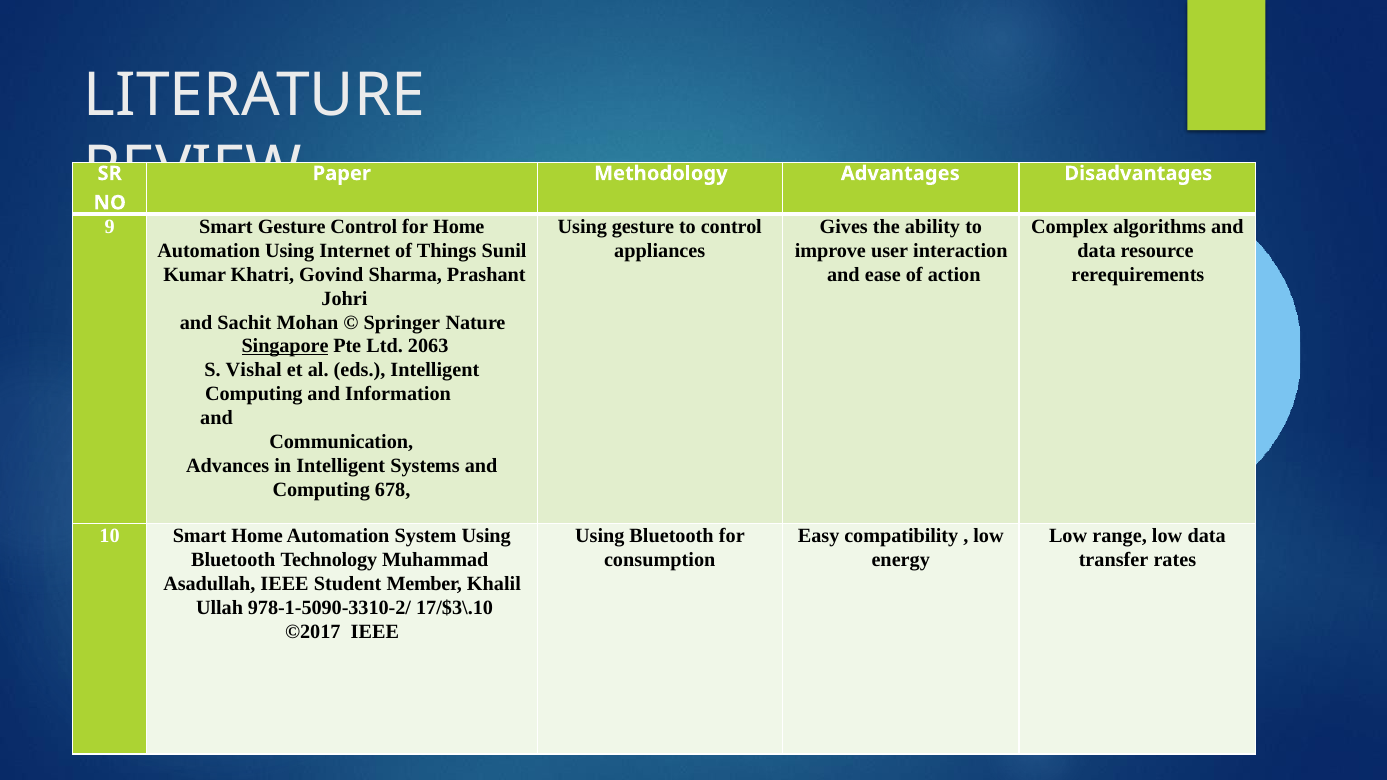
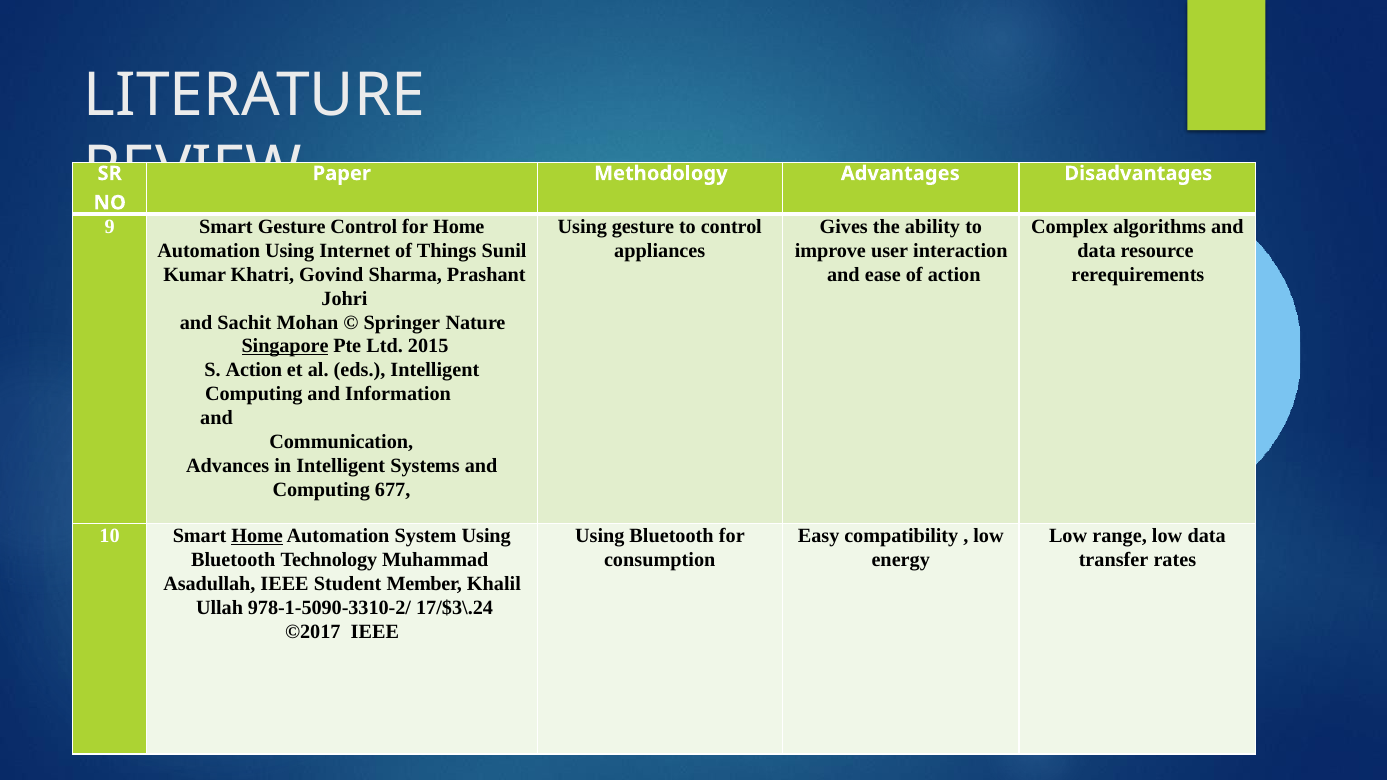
2063: 2063 -> 2015 (428, 346)
S Vishal: Vishal -> Action (254, 370)
678: 678 -> 677 (393, 490)
Home underline: none -> present (257, 536)
17/$3\.10: 17/$3\.10 -> 17/$3\.24 (455, 608)
